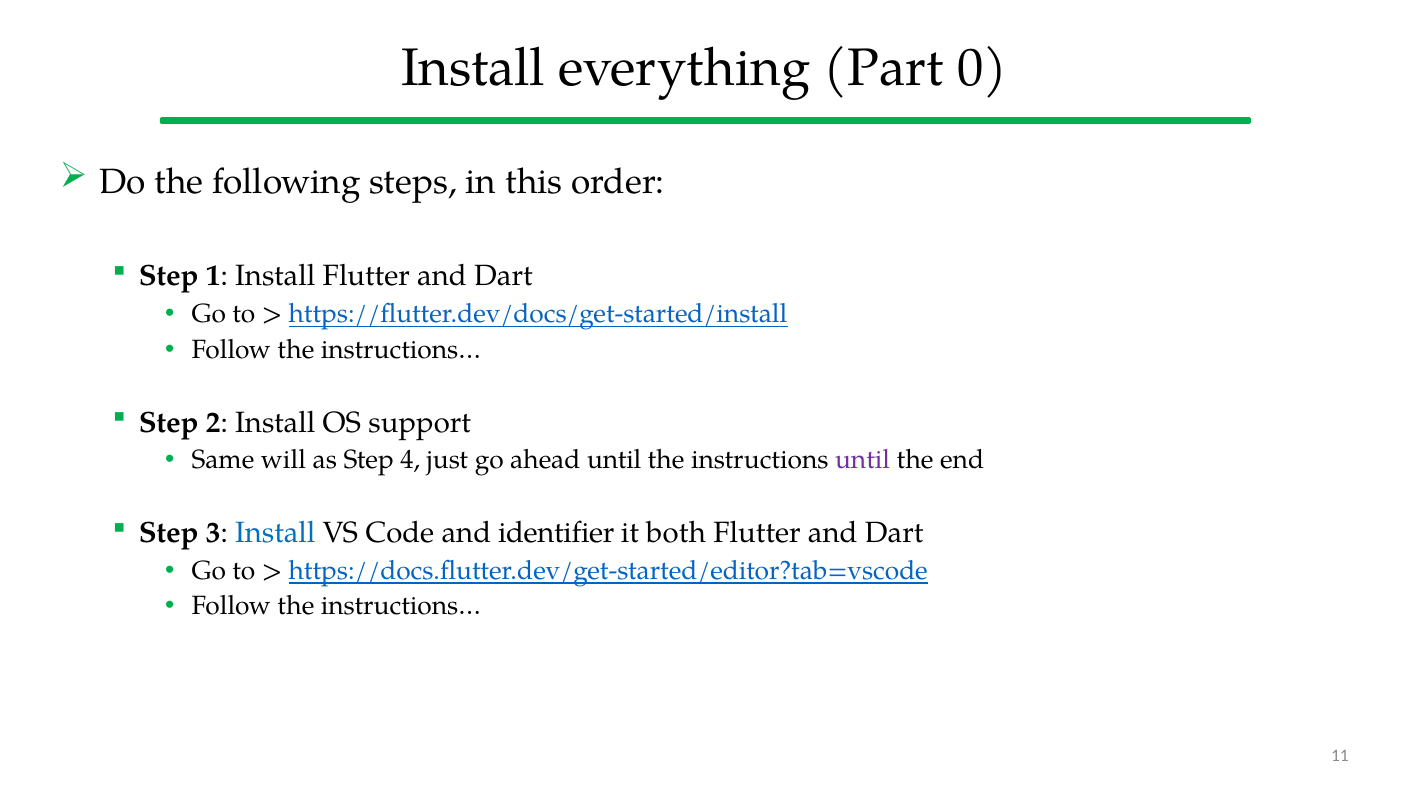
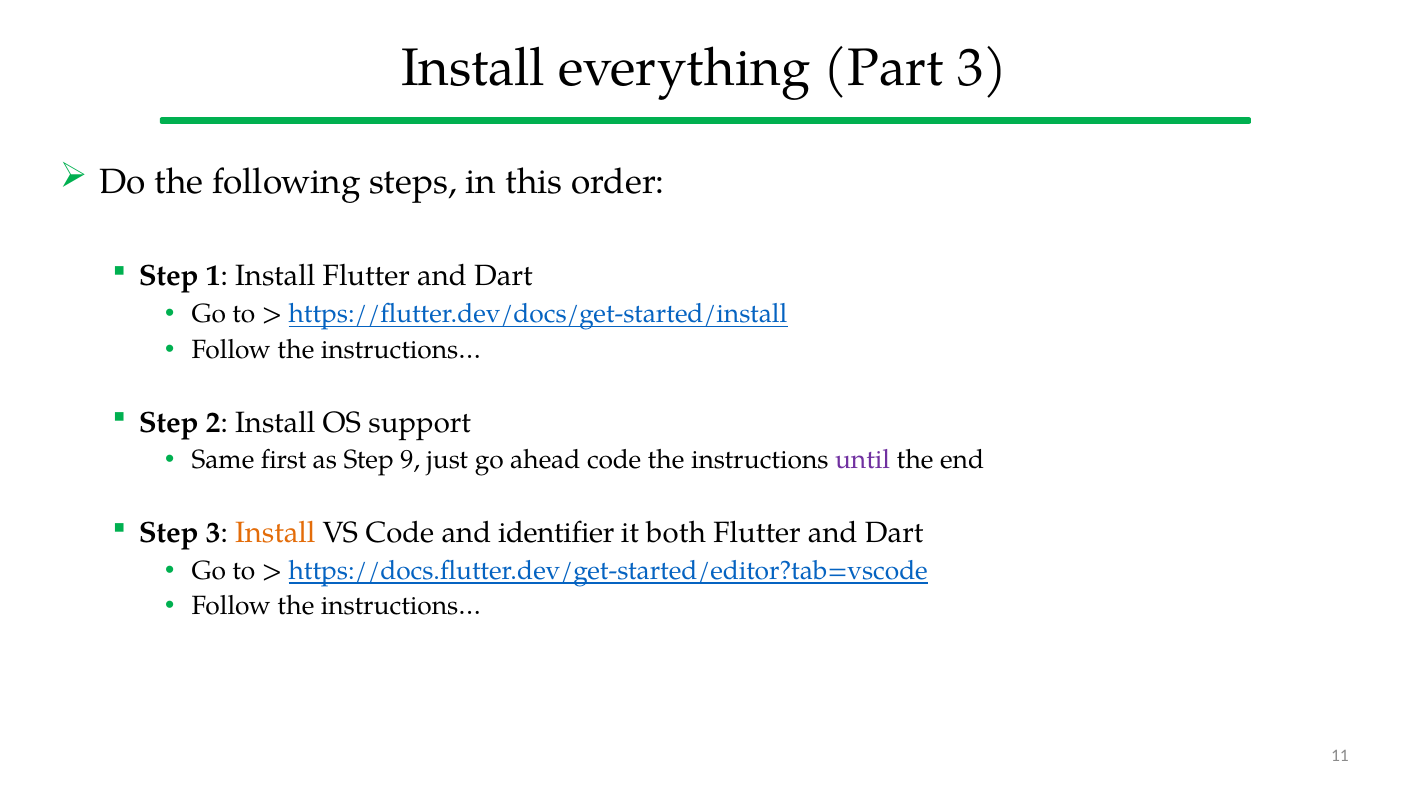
Part 0: 0 -> 3 (982, 68)
will: will -> first (284, 460)
4: 4 -> 9 (410, 460)
ahead until: until -> code (614, 460)
Install colour: blue -> orange (275, 533)
